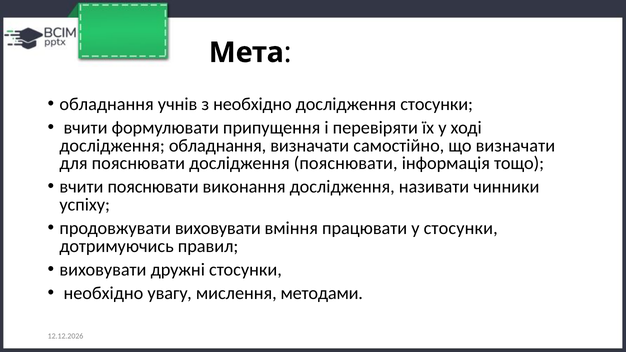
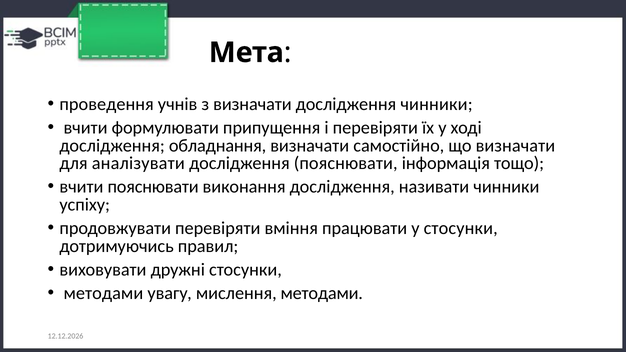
обладнання: обладнання -> проведення (107, 104)
з необхідно: необхідно -> визначати (252, 104)
дослідження стосунки: стосунки -> чинники (437, 104)
для пояснювати: пояснювати -> аналізувати (138, 163)
продовжувати виховувати: виховувати -> перевіряти (218, 228)
необхідно: необхідно -> методами (103, 293)
